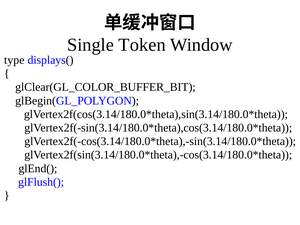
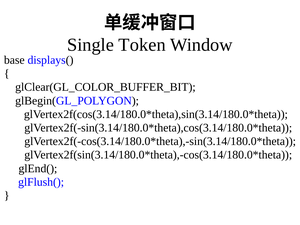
type: type -> base (14, 60)
